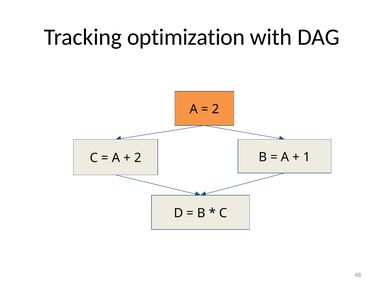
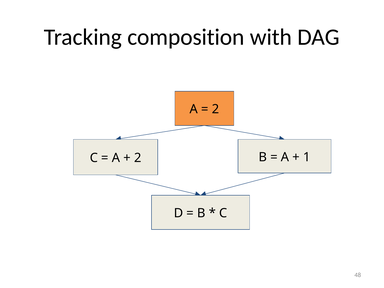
optimization: optimization -> composition (186, 37)
